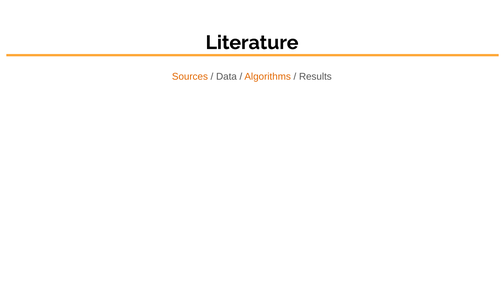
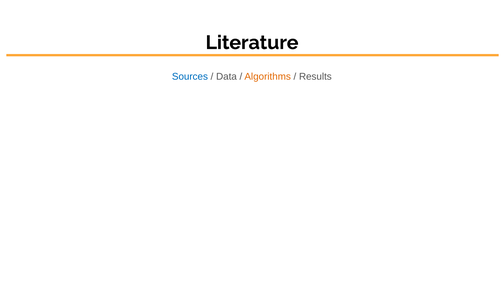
Sources colour: orange -> blue (190, 77)
